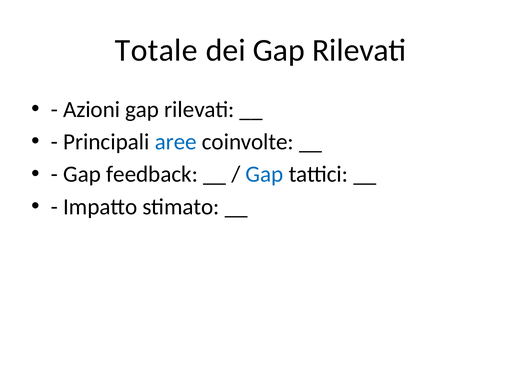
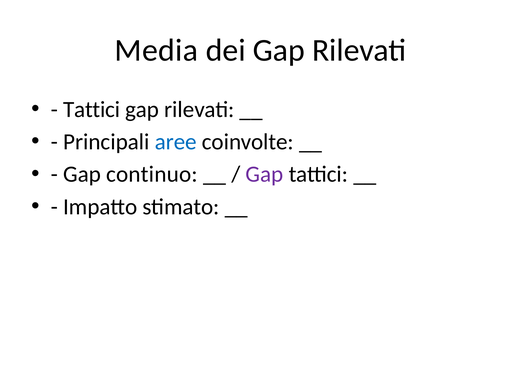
Totale: Totale -> Media (156, 50)
Azioni: Azioni -> Tattici (92, 109)
feedback: feedback -> continuo (152, 174)
Gap colour: blue -> purple (264, 174)
